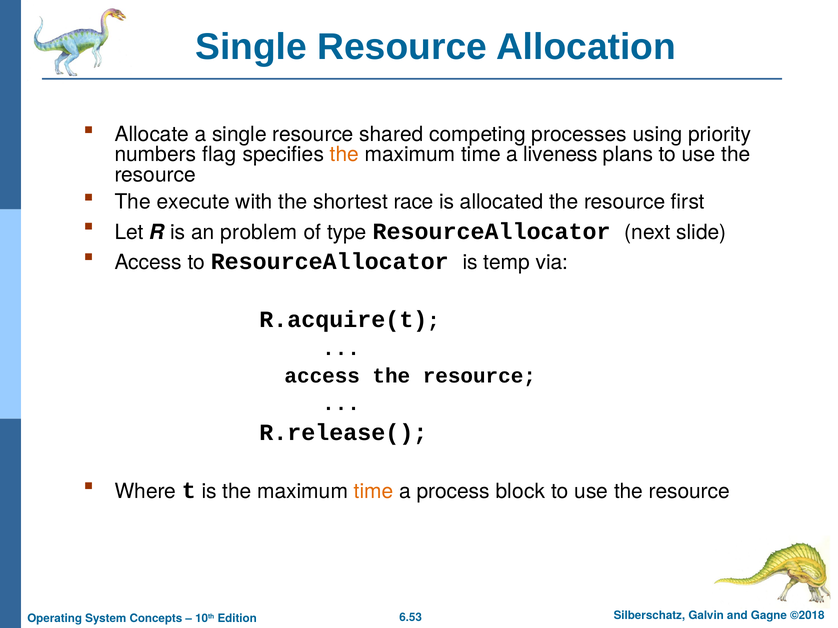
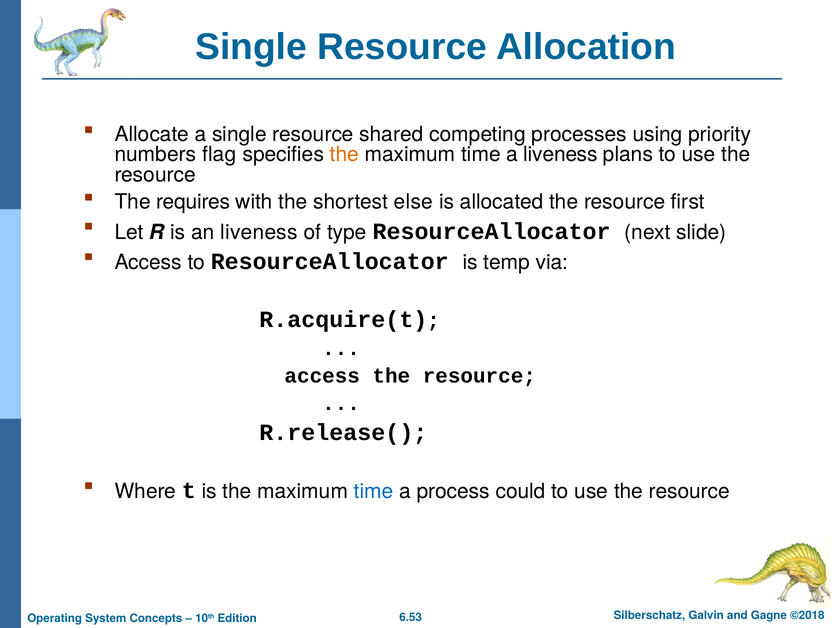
execute: execute -> requires (193, 202)
race: race -> else (413, 202)
an problem: problem -> liveness (259, 232)
time colour: orange -> blue (374, 492)
block: block -> could (521, 492)
